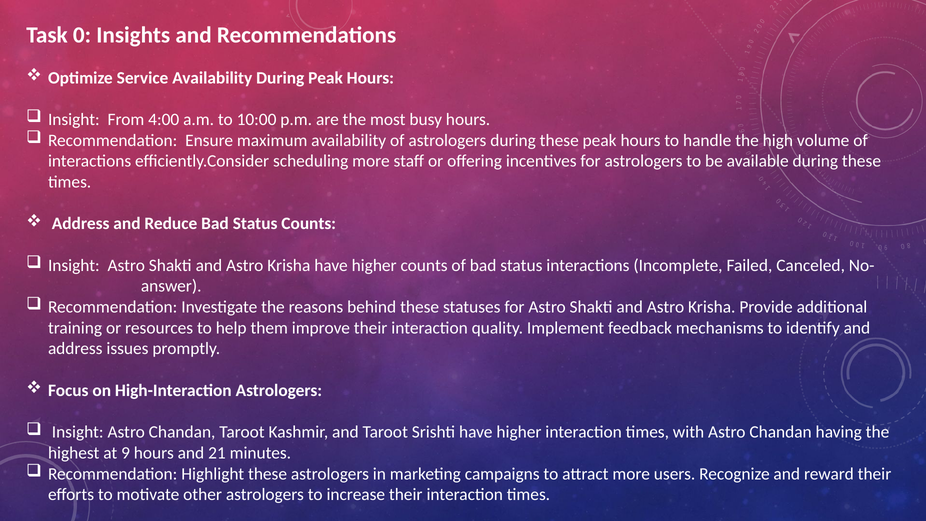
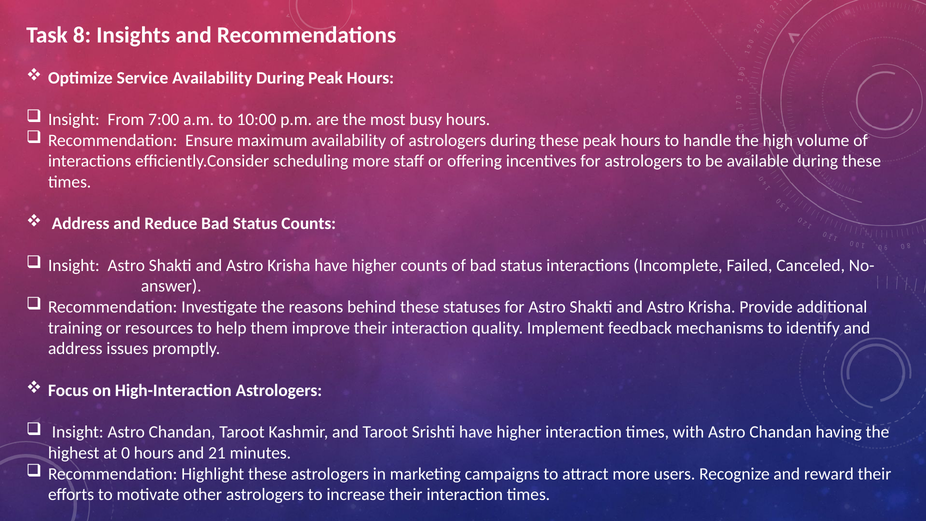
0: 0 -> 8 (82, 35)
4:00: 4:00 -> 7:00 (164, 119)
9: 9 -> 0 (126, 453)
